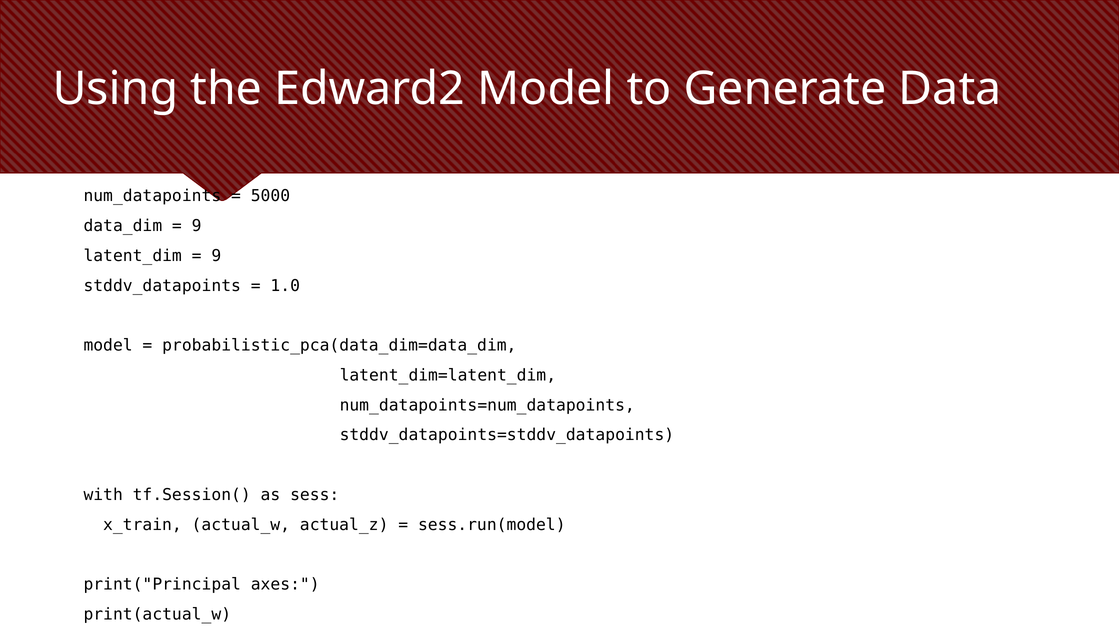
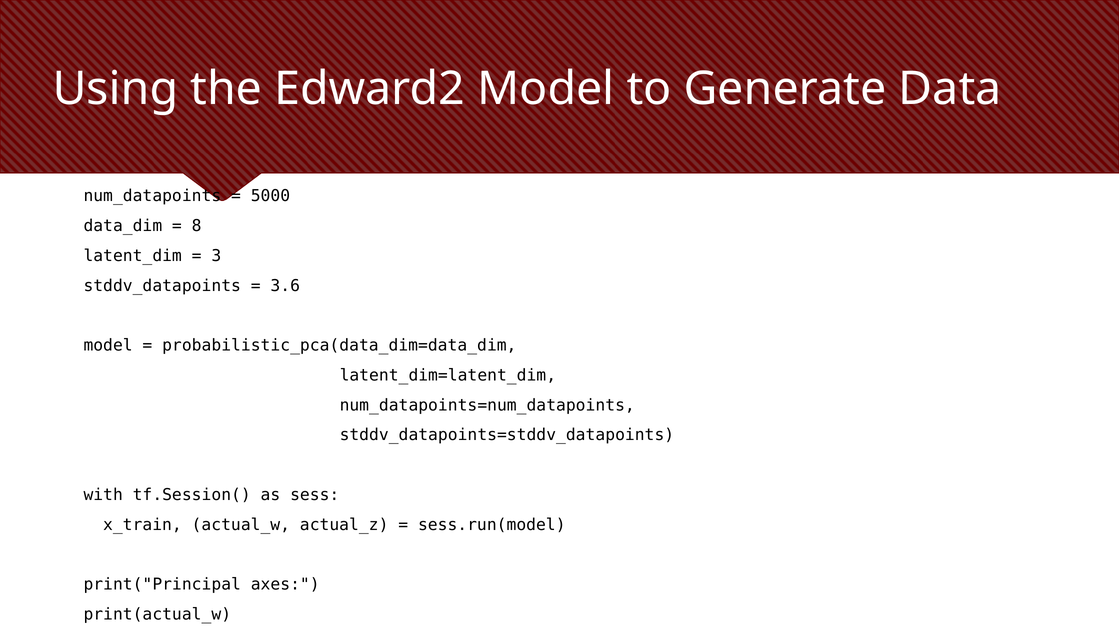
9: 9 -> 8 (197, 226)
9: 9 -> 3 (216, 256)
1.0: 1.0 -> 3.6 (285, 286)
